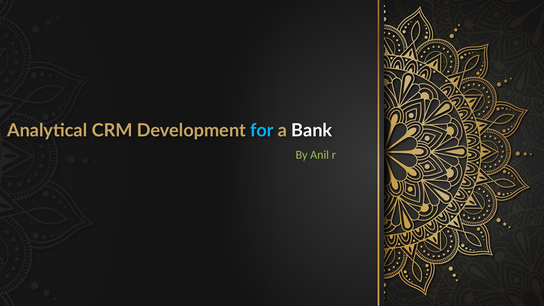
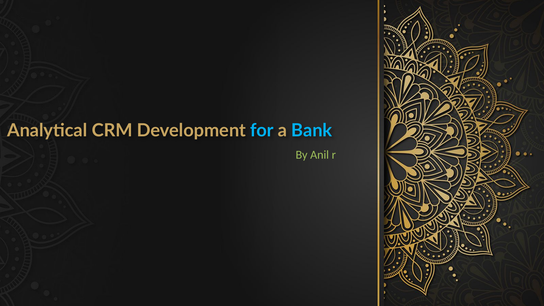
Bank colour: white -> light blue (312, 130)
